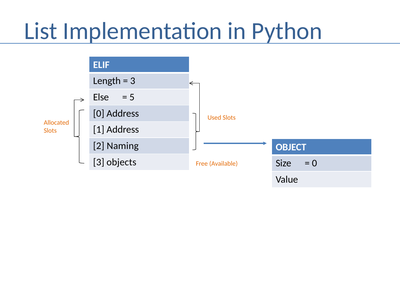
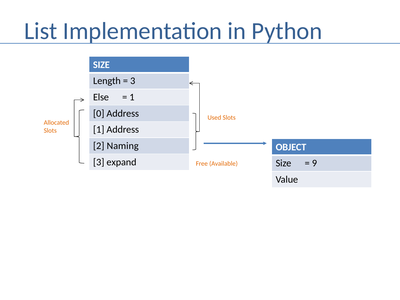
ELIF: ELIF -> SIZE (101, 65)
5: 5 -> 1 (132, 97)
objects: objects -> expand (121, 162)
0: 0 -> 9 (314, 163)
